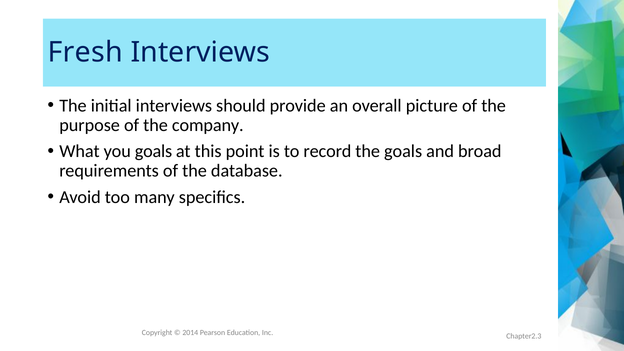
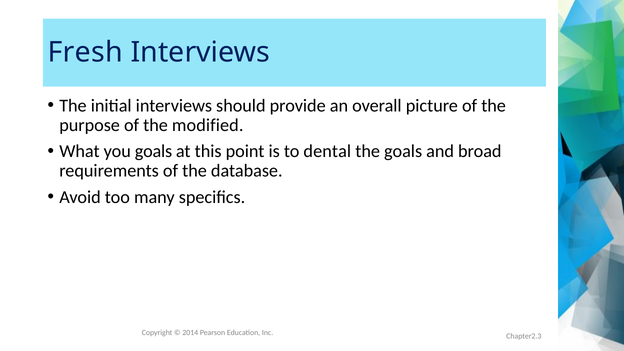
company: company -> modified (208, 125)
record: record -> dental (327, 151)
